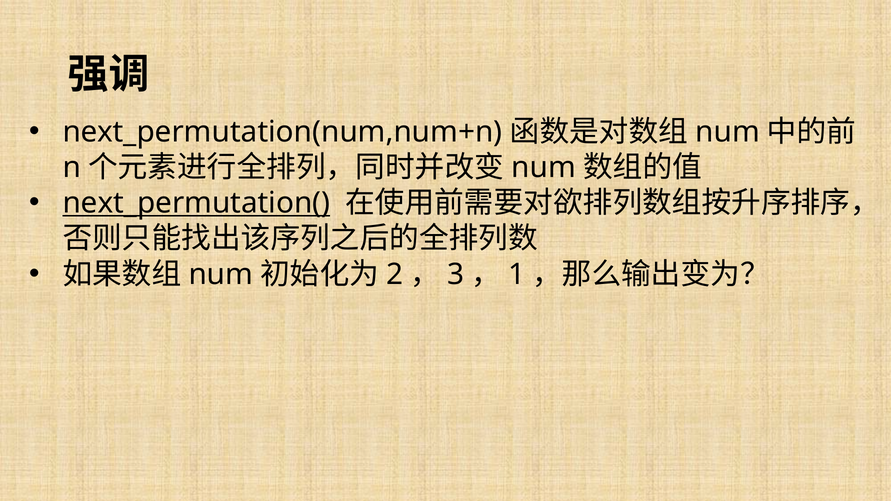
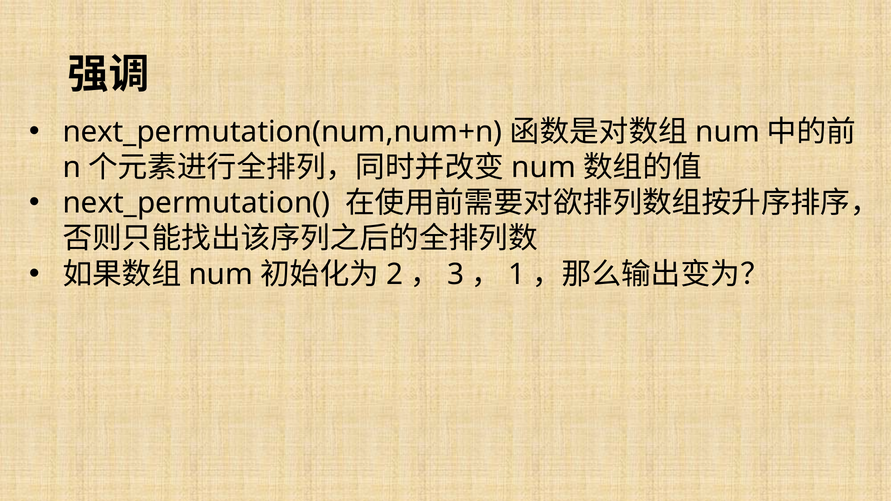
next_permutation( underline: present -> none (196, 203)
